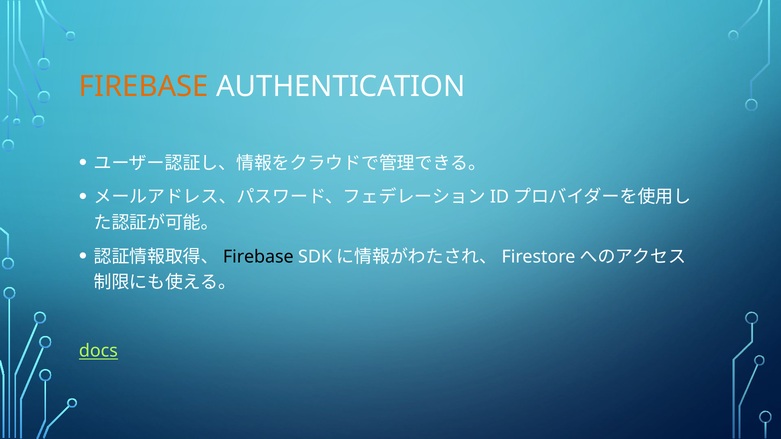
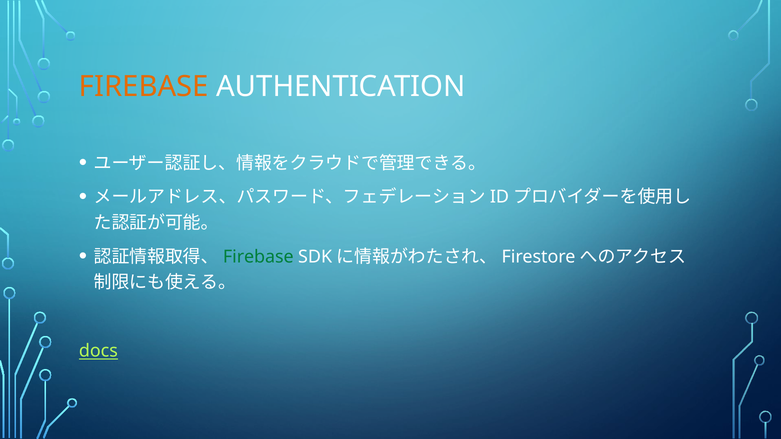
Firebase colour: black -> green (258, 257)
